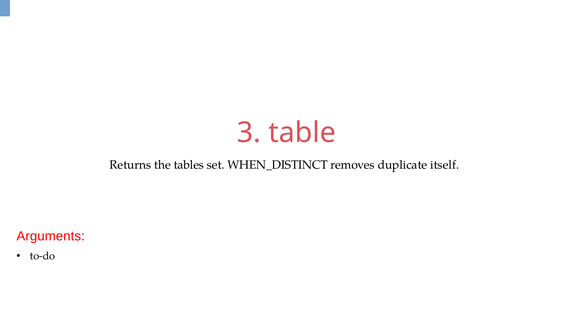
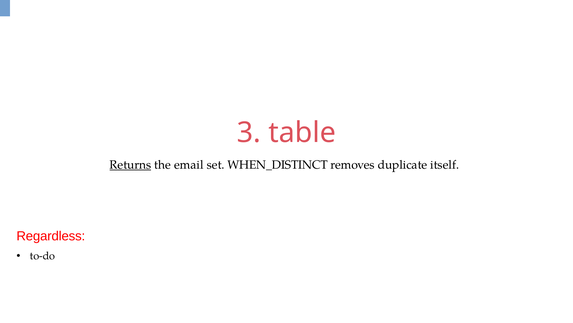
Returns underline: none -> present (130, 164)
tables: tables -> email (189, 164)
Arguments: Arguments -> Regardless (51, 236)
